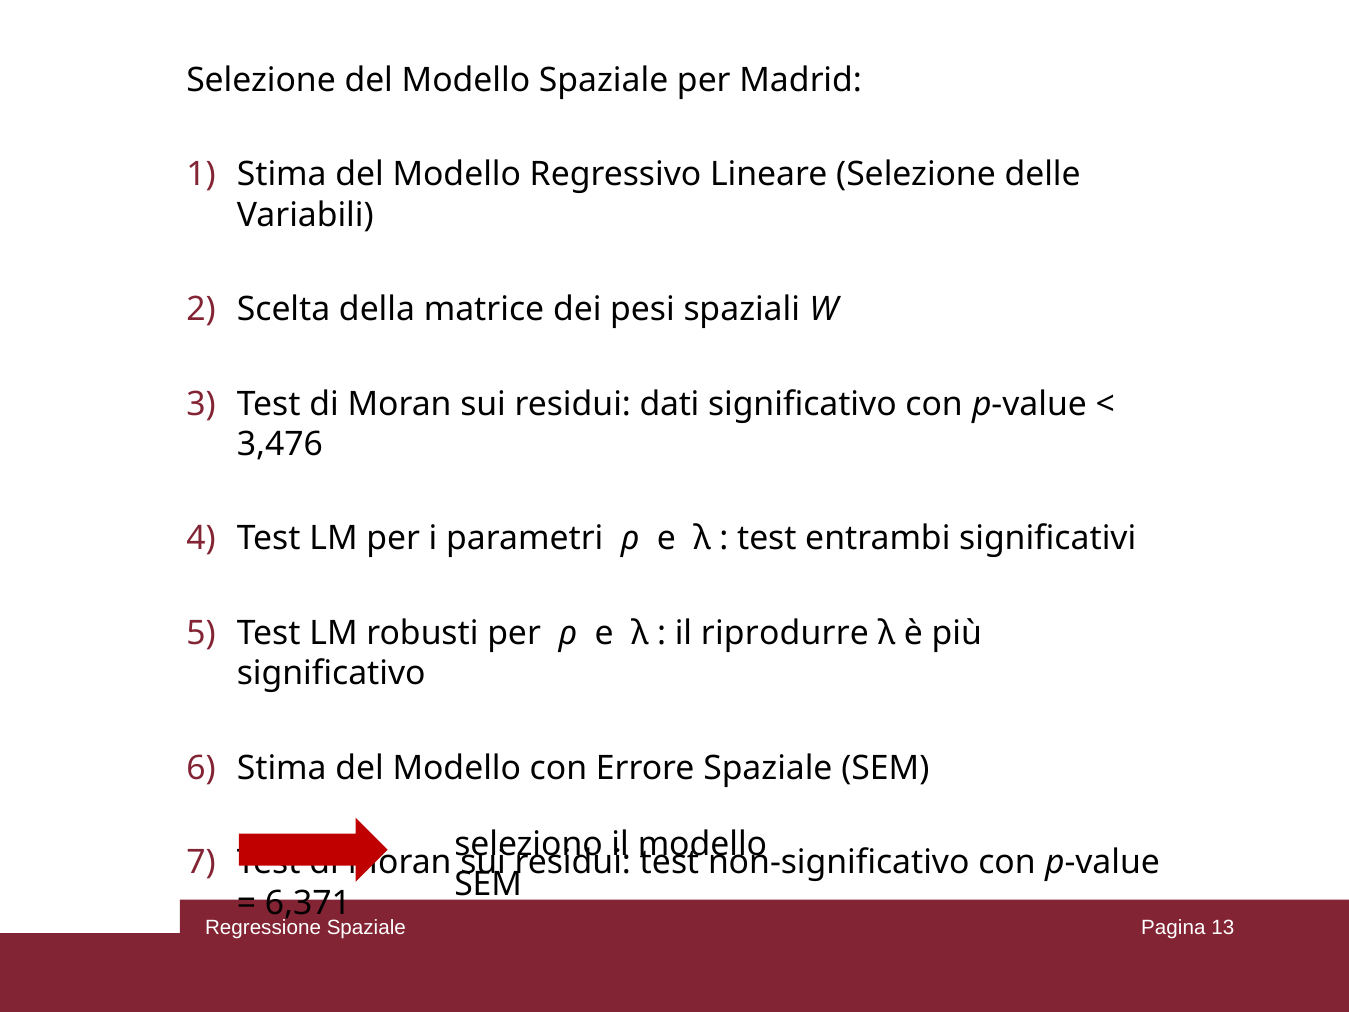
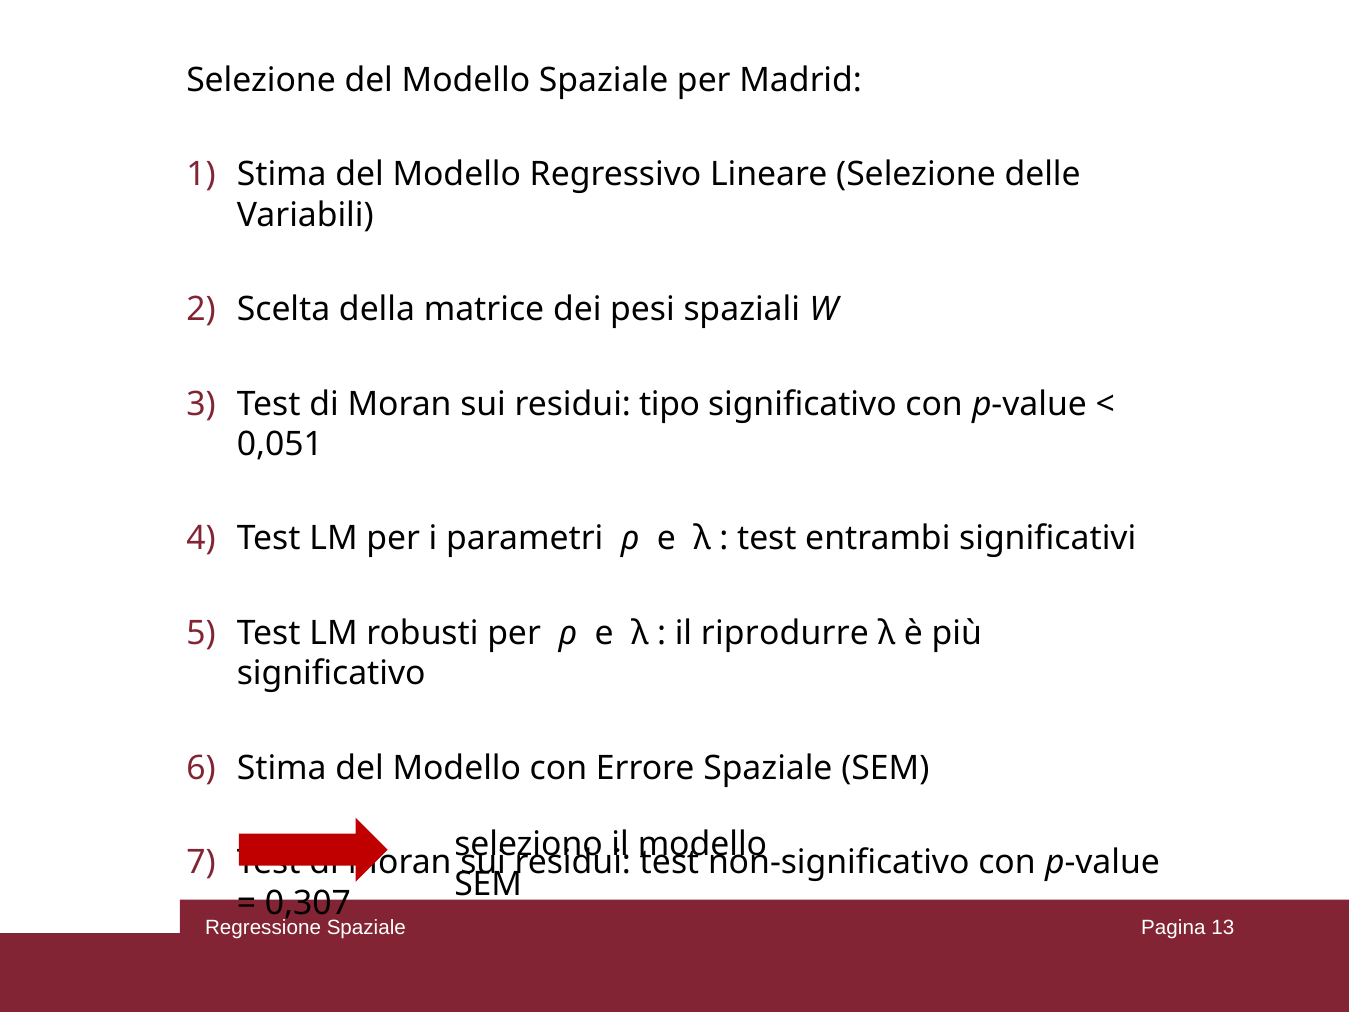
dati: dati -> tipo (670, 404)
3,476: 3,476 -> 0,051 (280, 444)
6,371: 6,371 -> 0,307 (308, 903)
